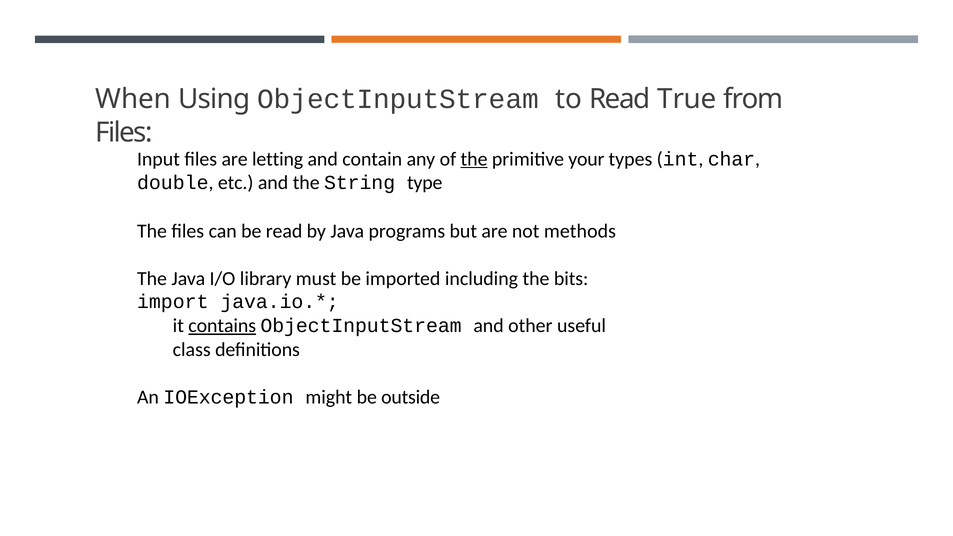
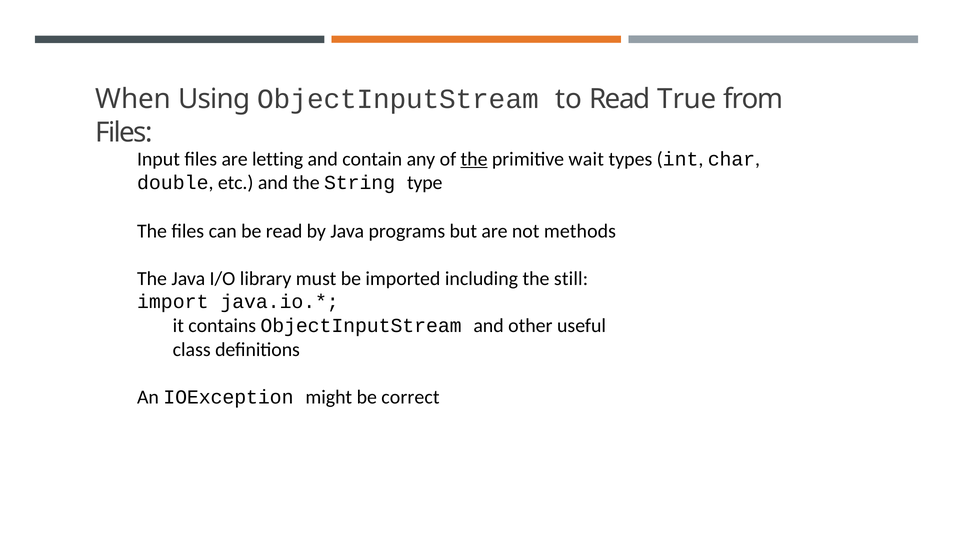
your: your -> wait (586, 159)
bits: bits -> still (571, 279)
contains underline: present -> none (222, 326)
outside: outside -> correct (410, 397)
